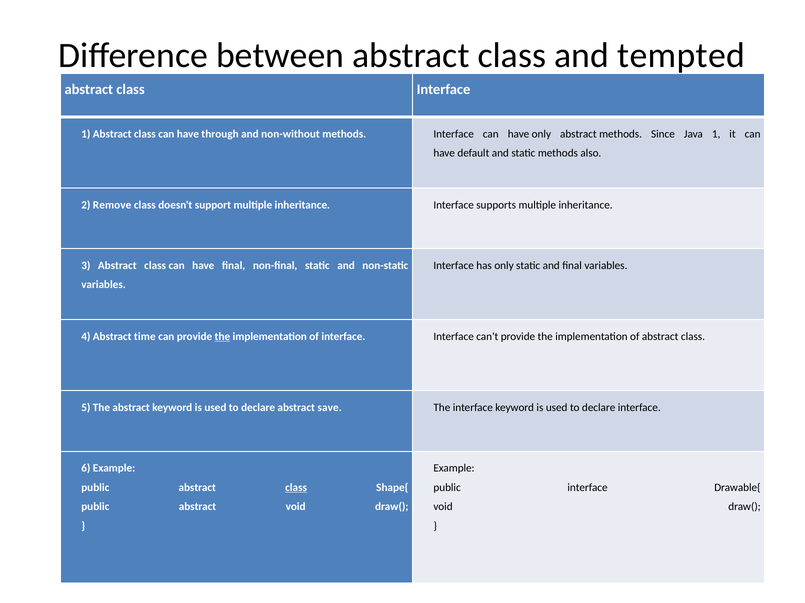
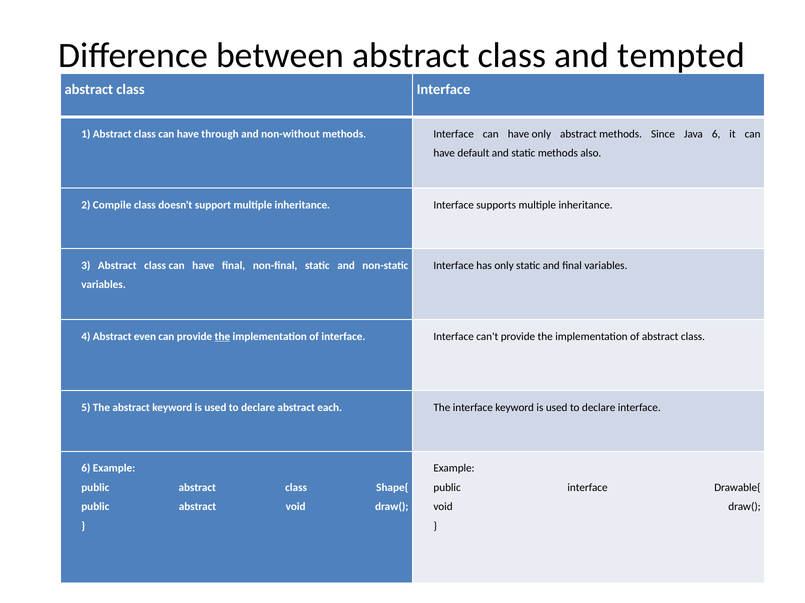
Java 1: 1 -> 6 (716, 134)
Remove: Remove -> Compile (112, 205)
time: time -> even (145, 337)
save: save -> each (330, 408)
class underline: present -> none (296, 488)
